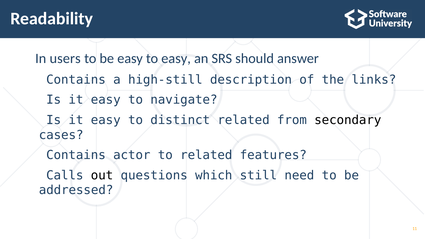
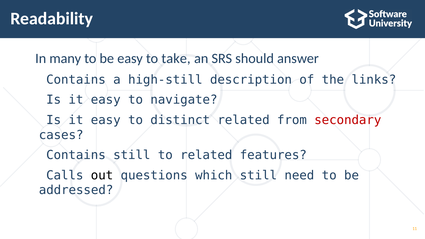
users: users -> many (65, 59)
to easy: easy -> take (176, 59)
secondary colour: black -> red (348, 120)
actor: actor -> still (132, 155)
